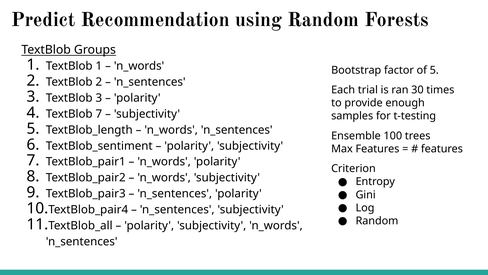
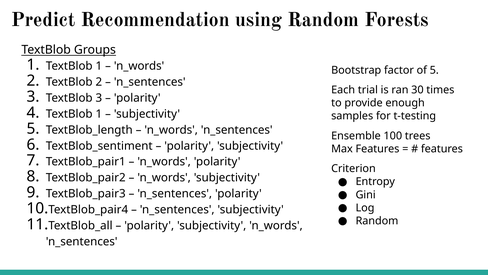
4 TextBlob 7: 7 -> 1 (99, 114)
